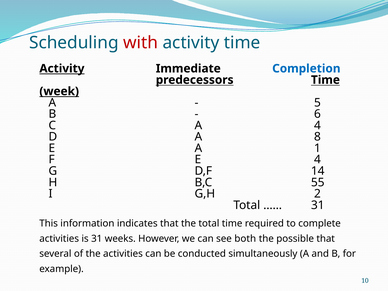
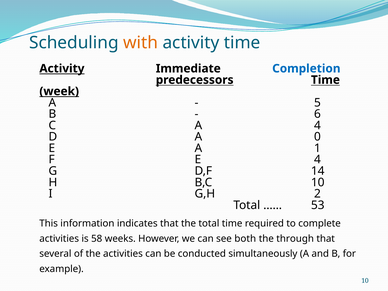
with colour: red -> orange (141, 43)
8: 8 -> 0 (317, 137)
B,C 55: 55 -> 10 (318, 182)
31: 31 -> 53 (318, 205)
is 31: 31 -> 58 (97, 239)
possible: possible -> through (295, 239)
